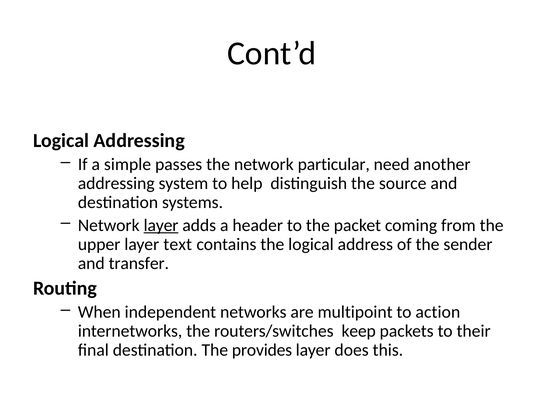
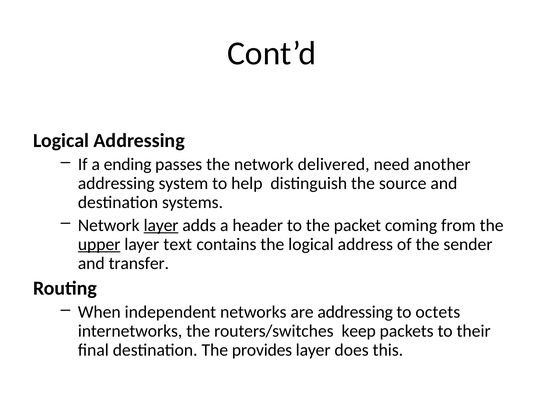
simple: simple -> ending (128, 165)
particular: particular -> delivered (334, 165)
upper underline: none -> present (99, 244)
are multipoint: multipoint -> addressing (355, 312)
action: action -> octets (438, 312)
